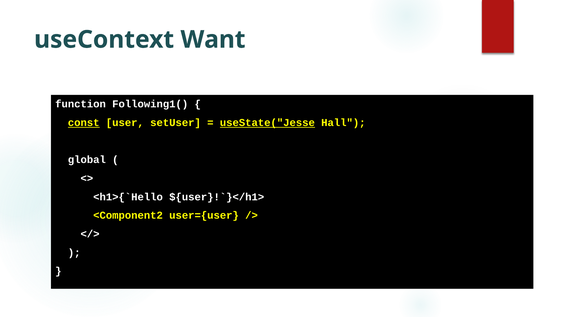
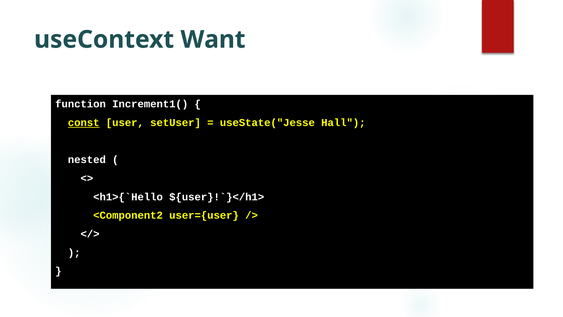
Following1(: Following1( -> Increment1( (150, 104)
useState("Jesse underline: present -> none (267, 123)
global: global -> nested (87, 160)
